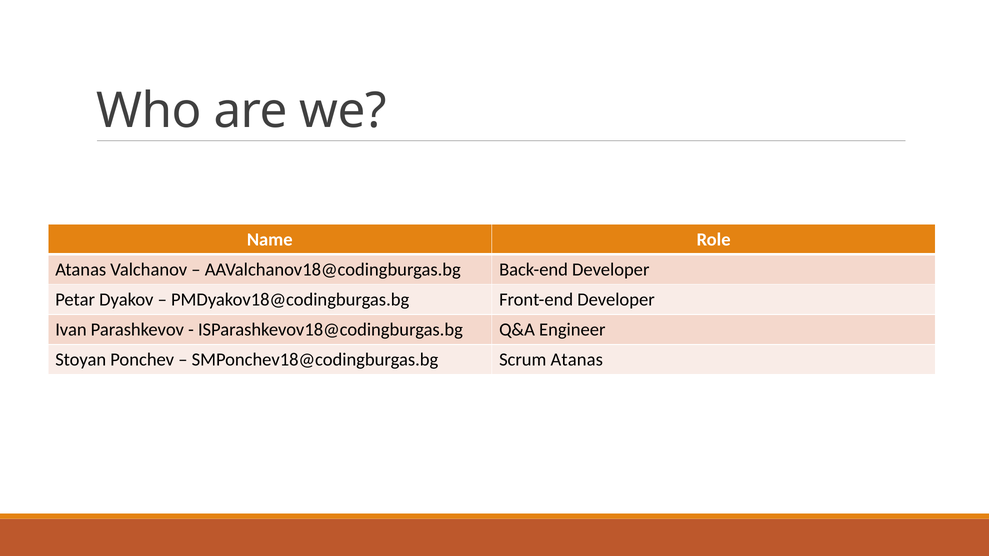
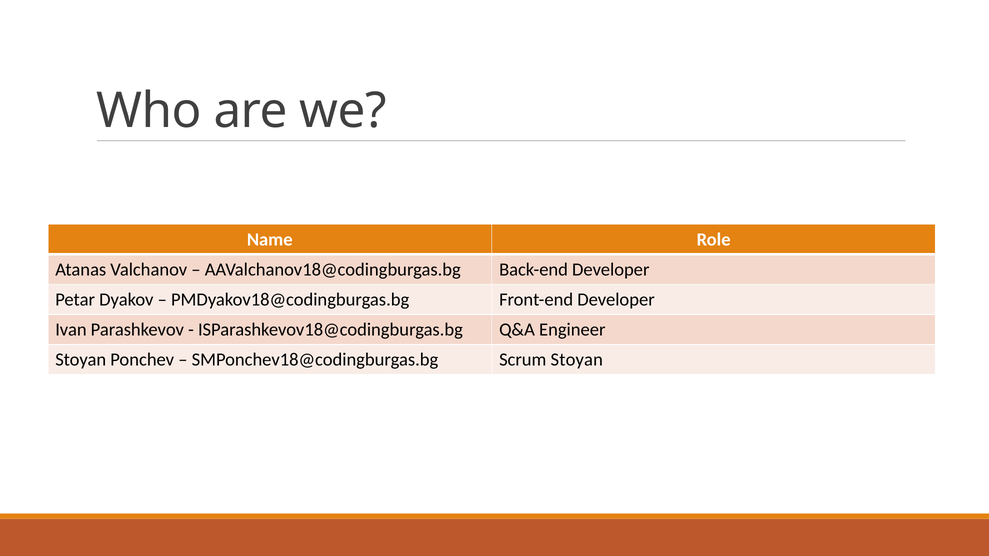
Scrum Atanas: Atanas -> Stoyan (577, 360)
